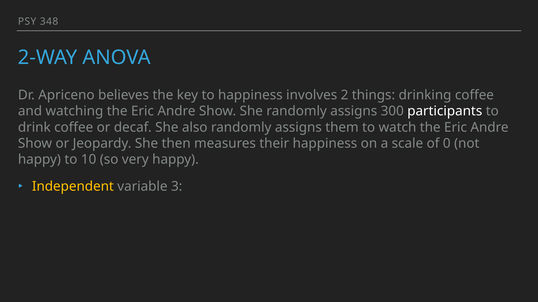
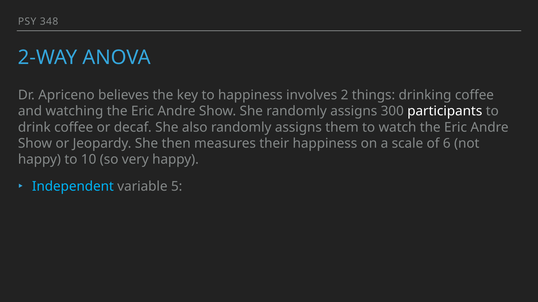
0: 0 -> 6 (447, 144)
Independent colour: yellow -> light blue (73, 187)
3: 3 -> 5 (177, 187)
